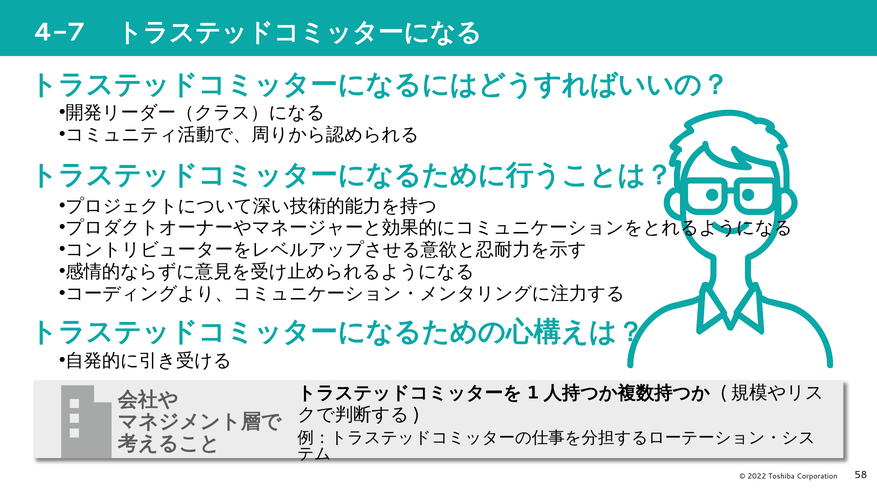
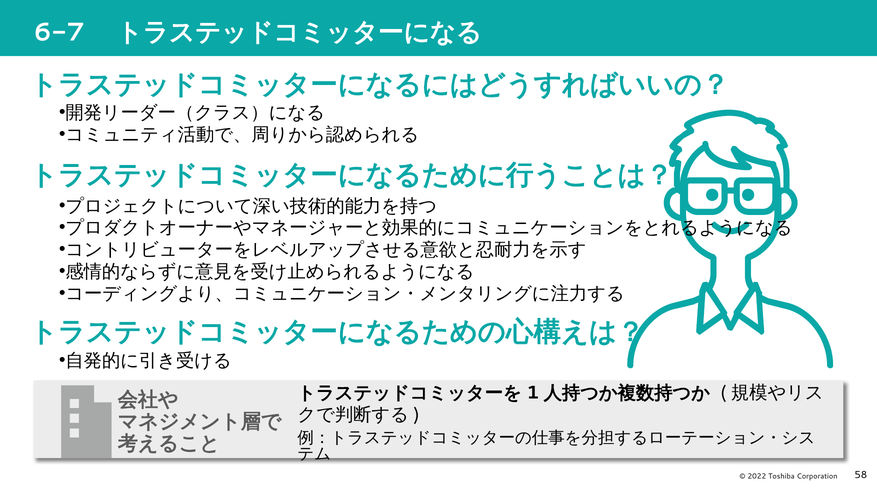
4-7: 4-7 -> 6-7 (59, 32)
